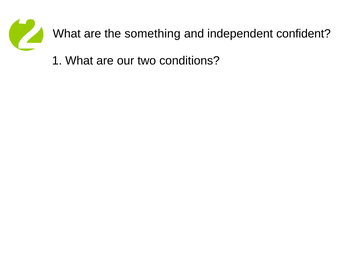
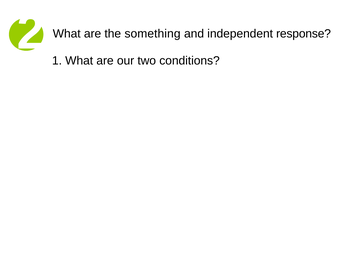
confident: confident -> response (304, 34)
